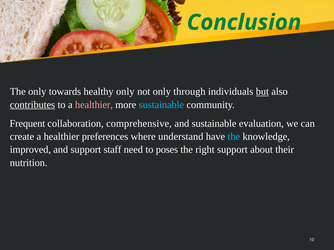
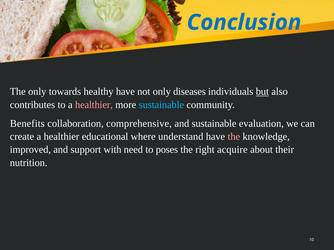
Conclusion colour: green -> blue (244, 22)
healthy only: only -> have (125, 92)
through: through -> diseases (190, 92)
contributes underline: present -> none (32, 105)
Frequent: Frequent -> Benefits (27, 124)
preferences: preferences -> educational (105, 137)
the colour: light blue -> pink (234, 137)
staff: staff -> with (112, 150)
right support: support -> acquire (232, 150)
